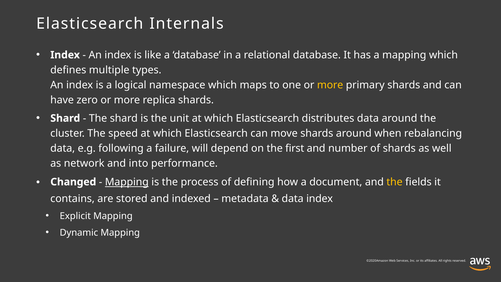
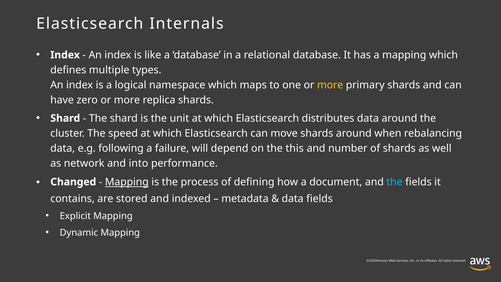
first: first -> this (295, 148)
the colour: yellow -> light blue (395, 182)
data index: index -> fields (320, 199)
